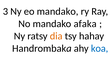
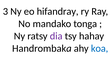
eo mandako: mandako -> hifandray (58, 11)
afaka: afaka -> tonga (85, 24)
dia colour: orange -> purple (56, 36)
